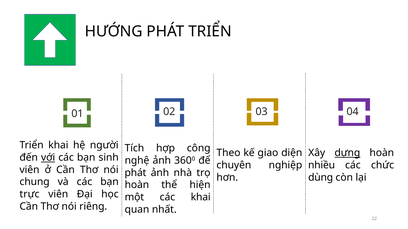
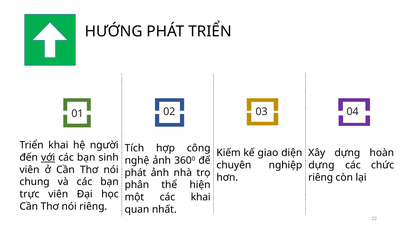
Theo: Theo -> Kiếm (229, 153)
dựng underline: present -> none (347, 153)
nhiều: nhiều -> dựng (321, 165)
dùng: dùng -> riêng (321, 178)
hoàn: hoàn -> phân (137, 185)
